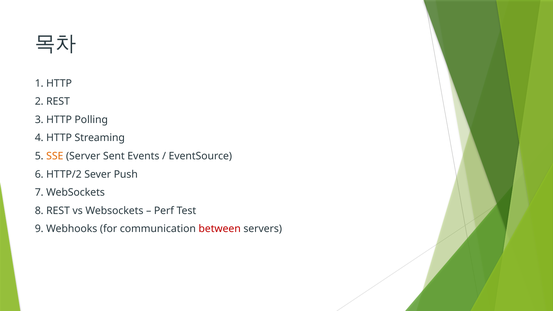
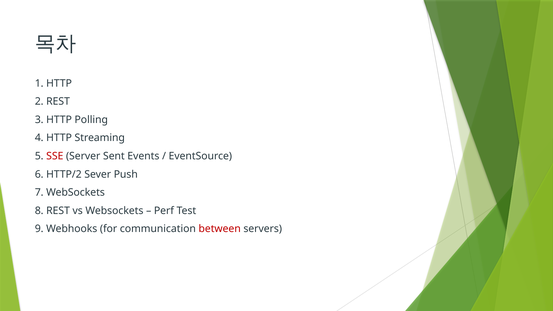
SSE colour: orange -> red (55, 156)
